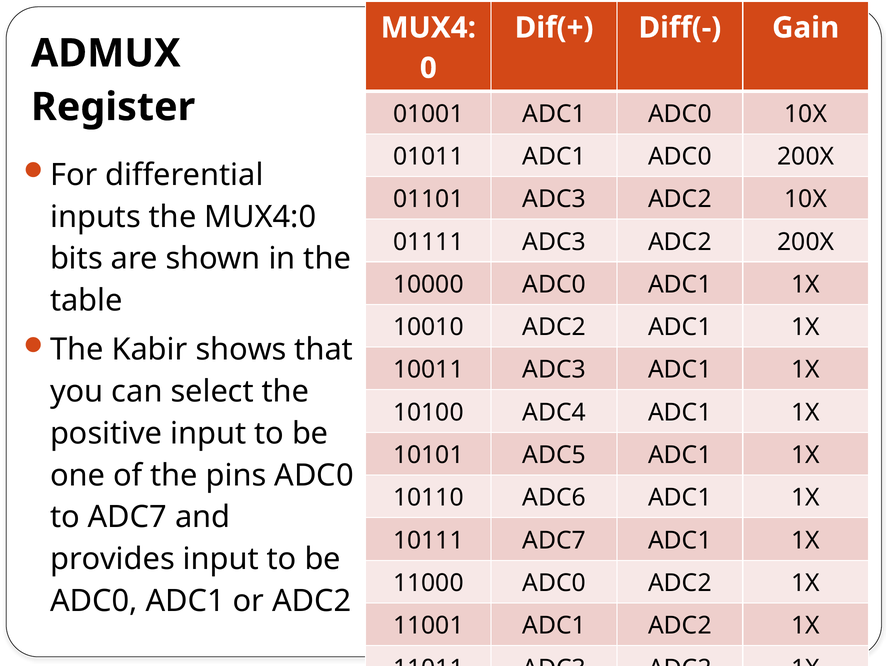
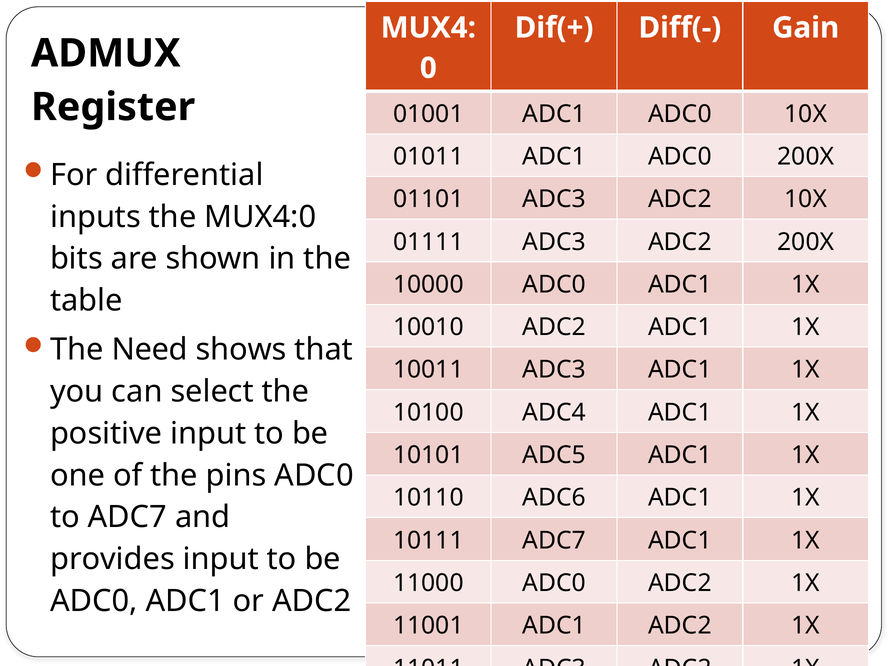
Kabir: Kabir -> Need (150, 350)
